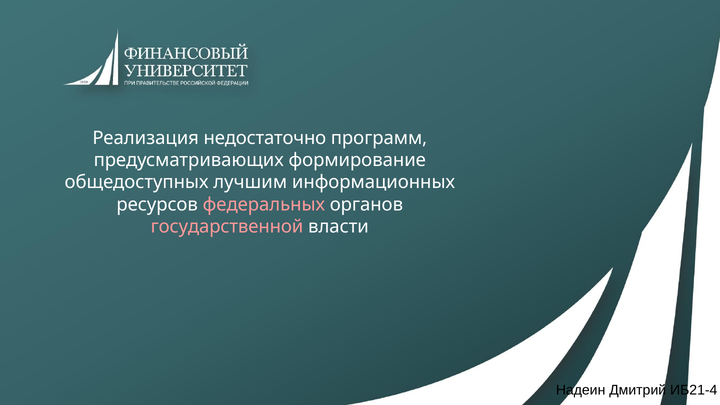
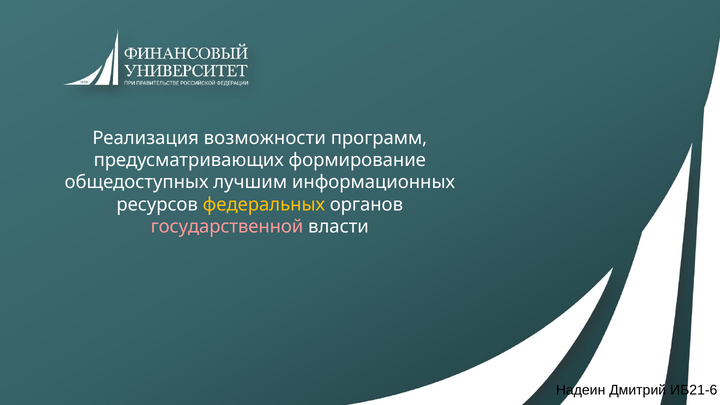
недостаточно: недостаточно -> возможности (265, 138)
федеральных colour: pink -> yellow (264, 205)
ИБ21-4: ИБ21-4 -> ИБ21-6 (694, 390)
